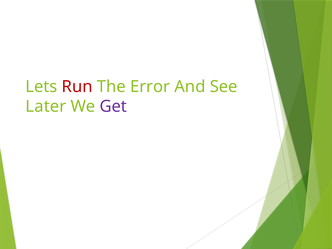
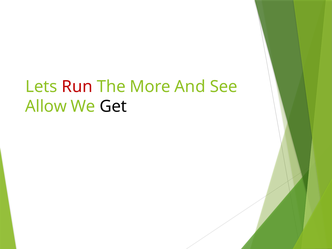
Error: Error -> More (150, 87)
Later: Later -> Allow (46, 106)
Get colour: purple -> black (113, 106)
